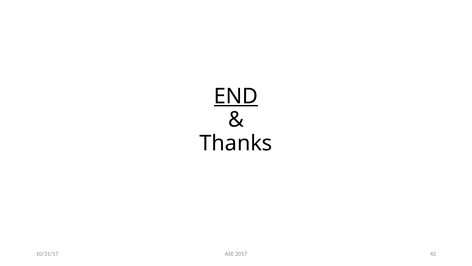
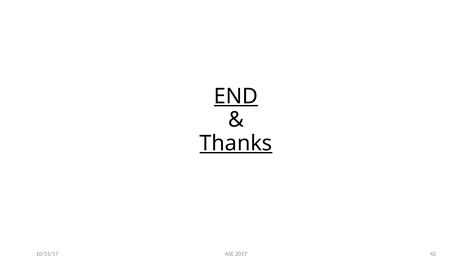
Thanks underline: none -> present (236, 143)
